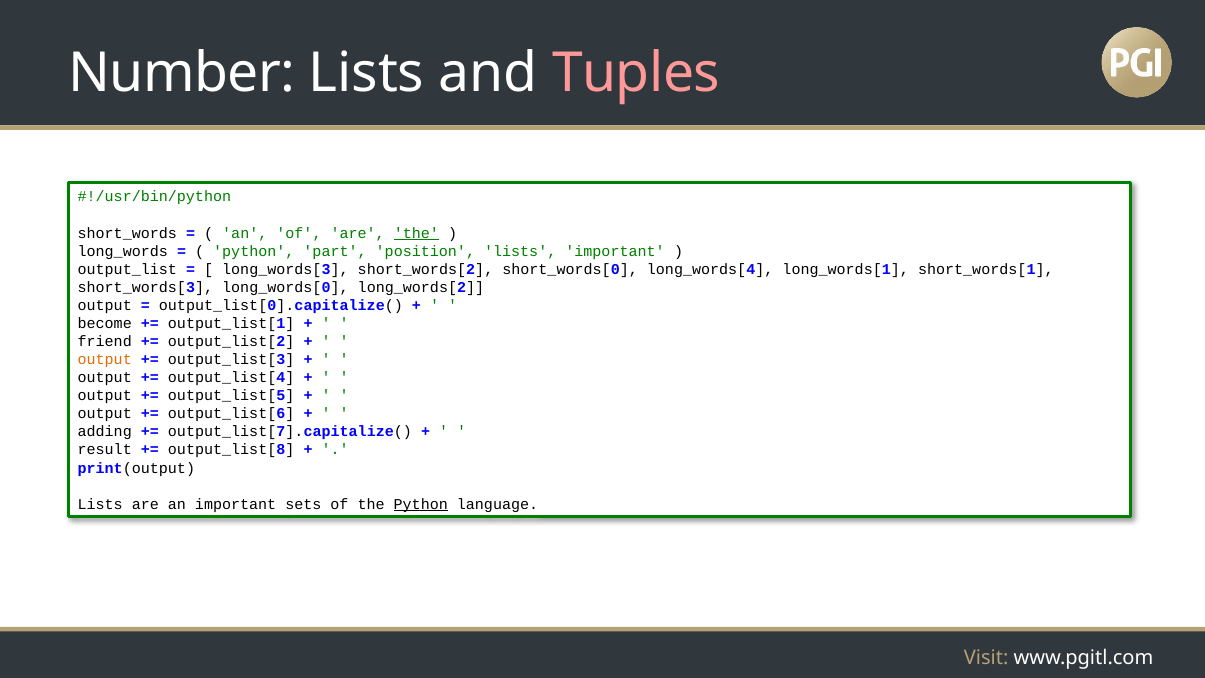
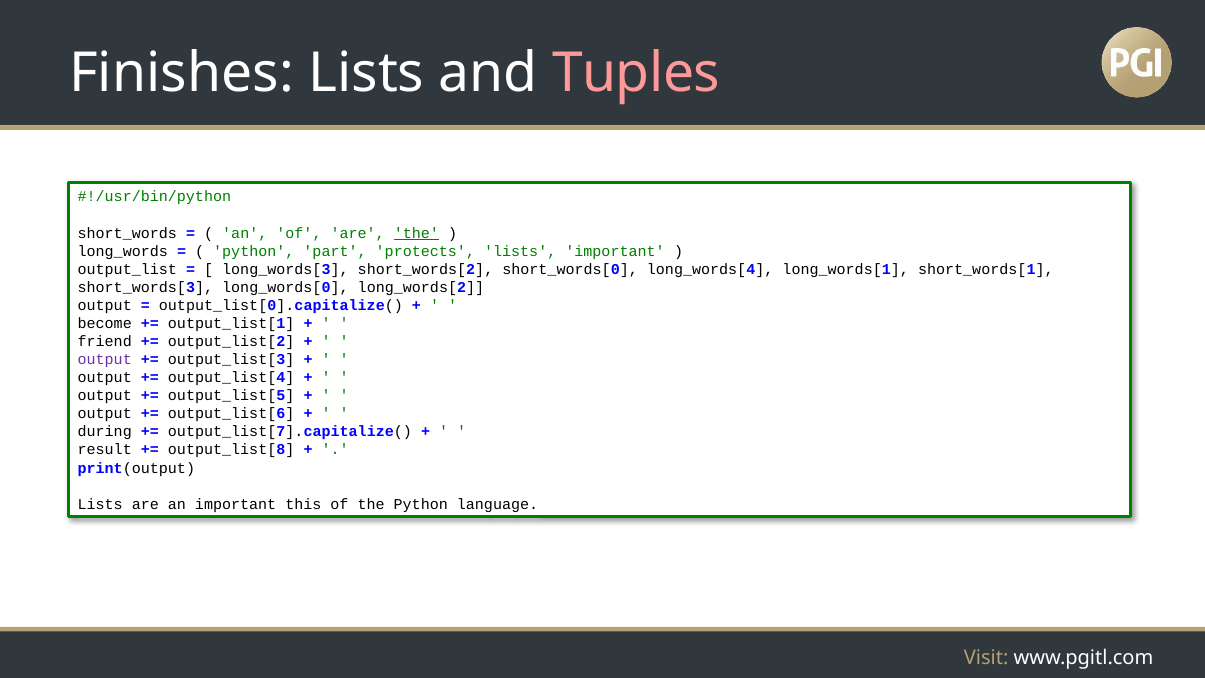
Number: Number -> Finishes (182, 73)
position: position -> protects (425, 251)
output colour: orange -> purple (105, 360)
adding: adding -> during (105, 432)
sets: sets -> this (303, 504)
Python underline: present -> none (421, 504)
